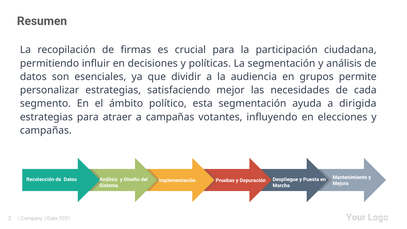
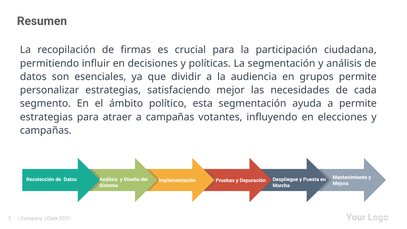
a dirigida: dirigida -> permite (358, 104)
